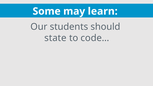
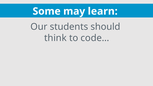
state: state -> think (55, 38)
